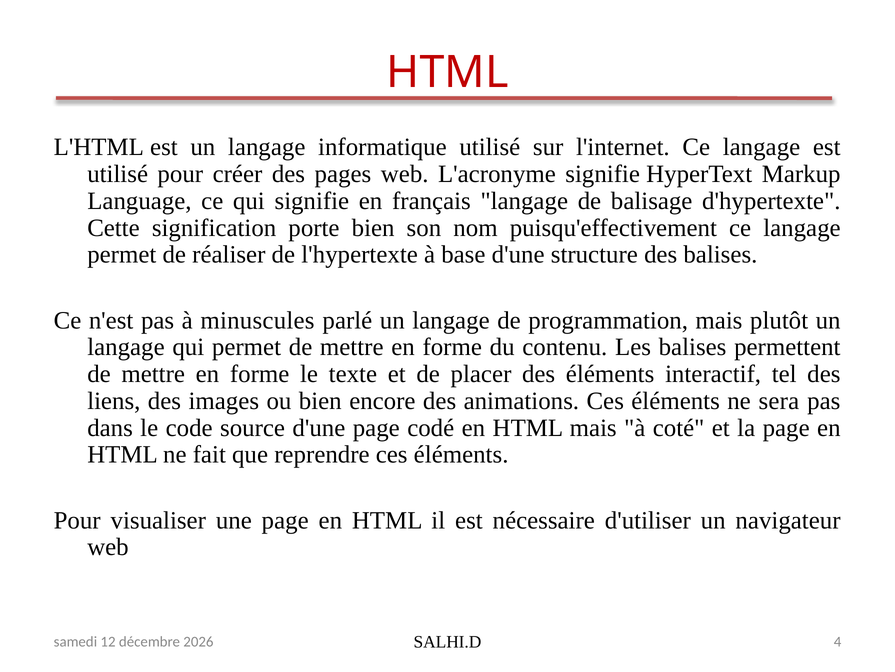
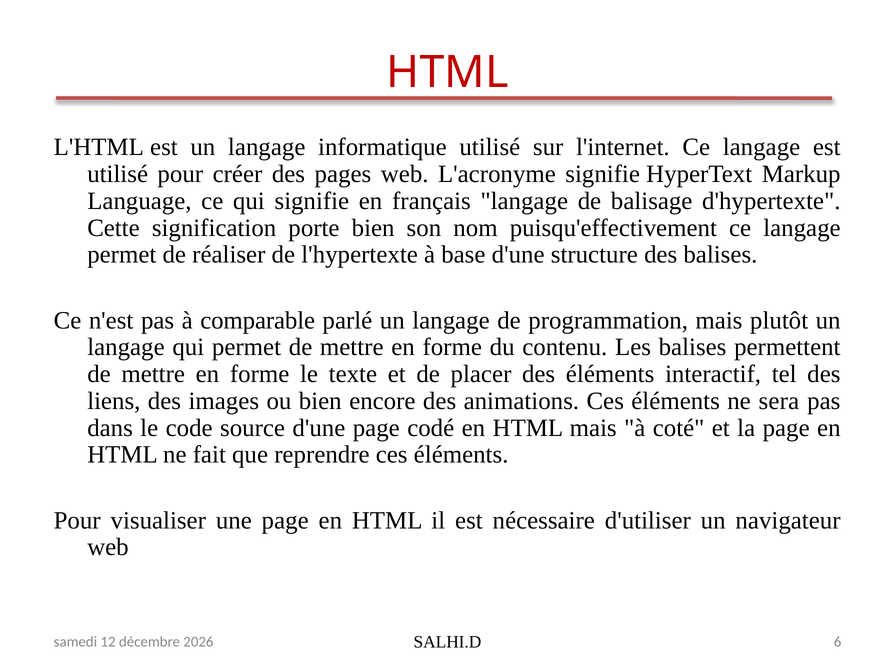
minuscules: minuscules -> comparable (258, 320)
4: 4 -> 6 (838, 641)
